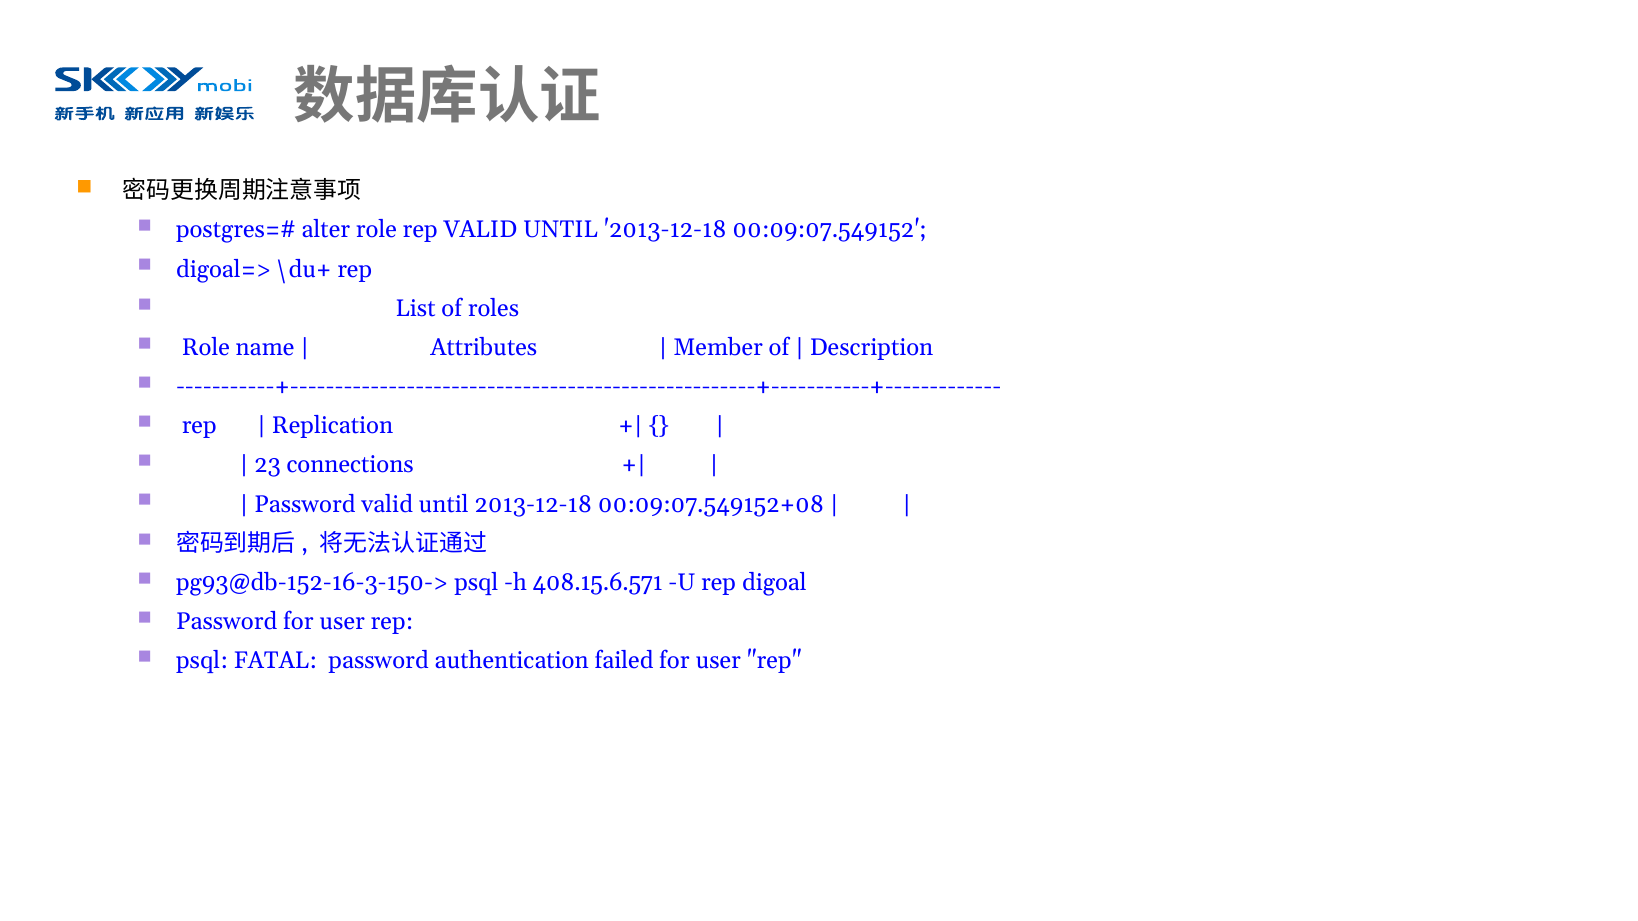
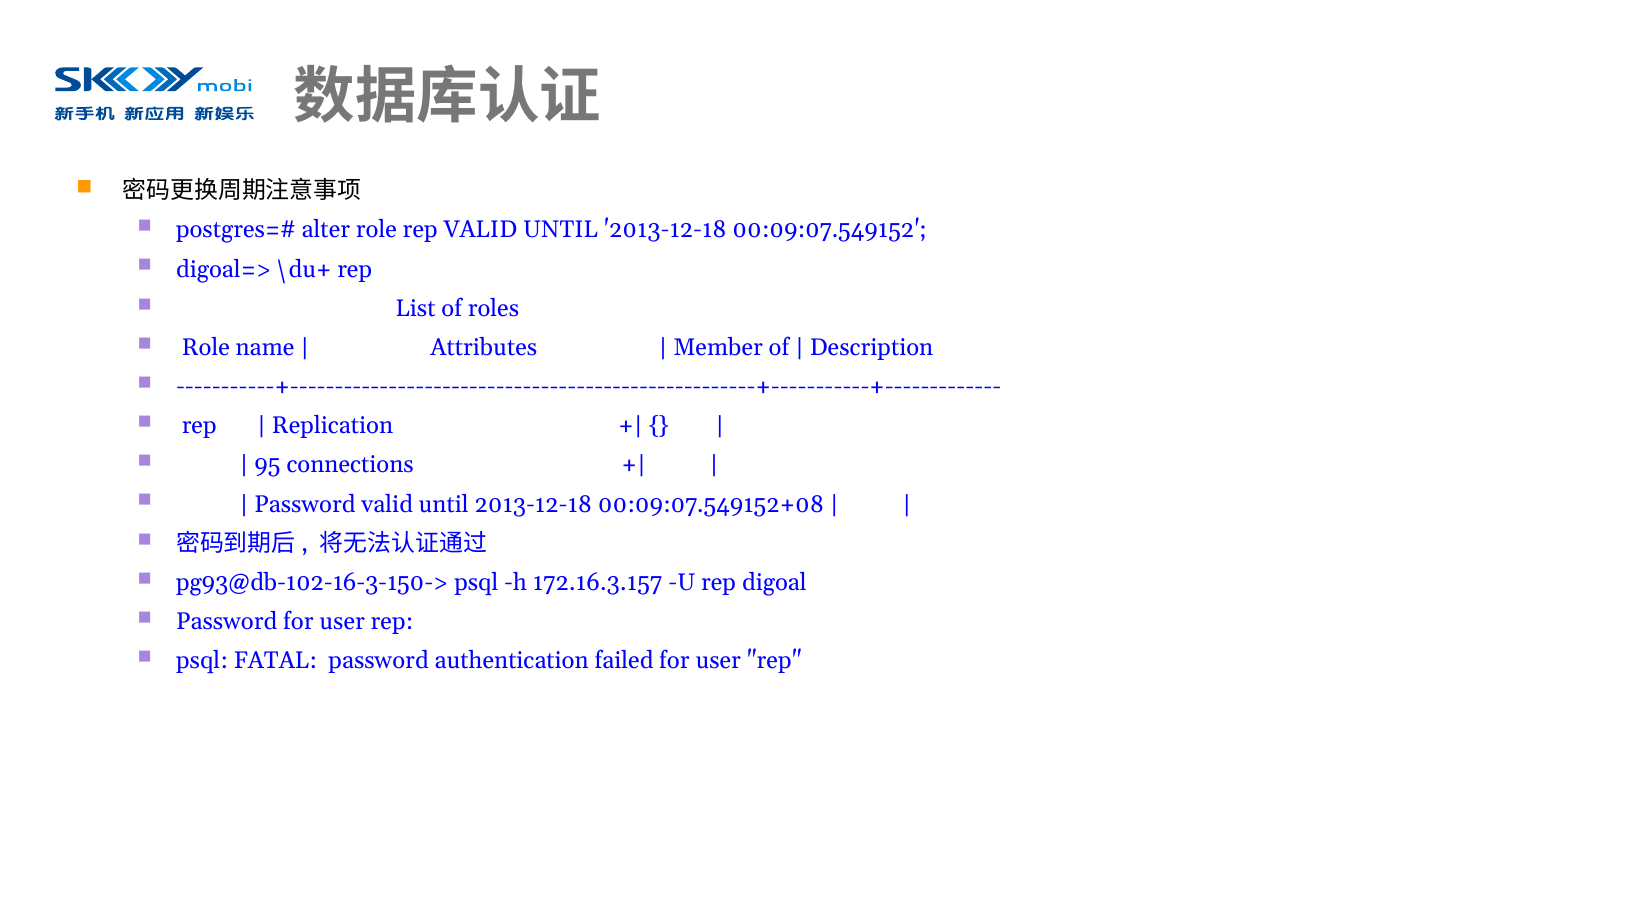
23: 23 -> 95 (267, 465)
pg93@db-152-16-3-150->: pg93@db-152-16-3-150-> -> pg93@db-102-16-3-150-> (312, 583)
408.15.6.571: 408.15.6.571 -> 172.16.3.157 (598, 583)
